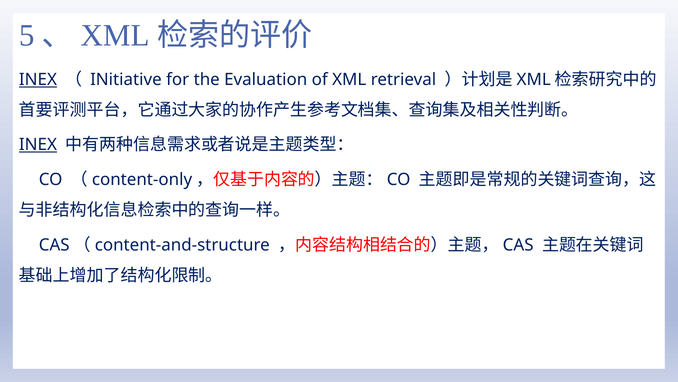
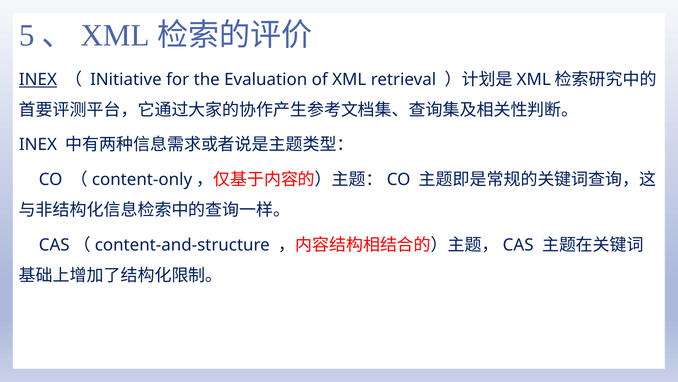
INEX underline: present -> none (38, 145)
